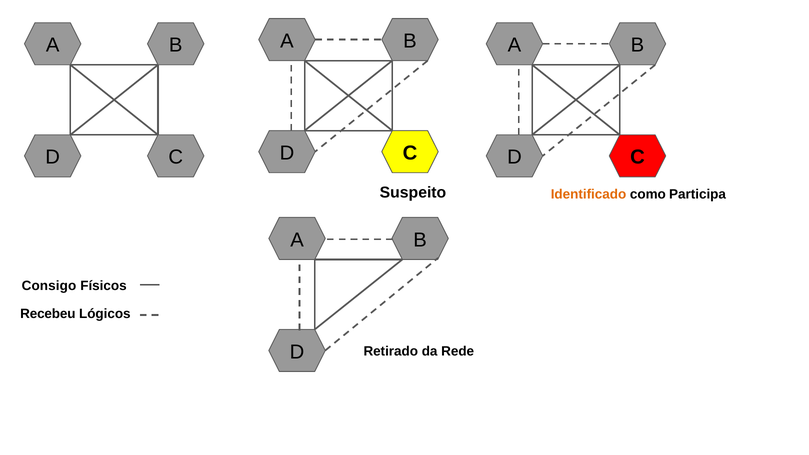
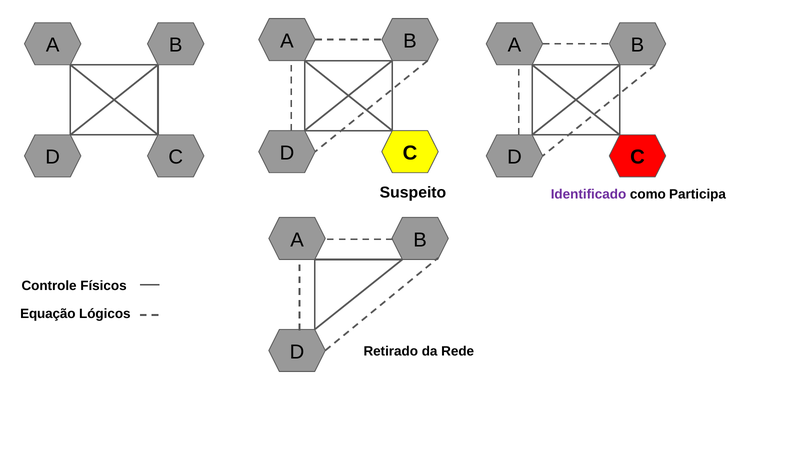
Identificado colour: orange -> purple (589, 195)
Consigo: Consigo -> Controle (49, 286)
Recebeu: Recebeu -> Equação (48, 314)
